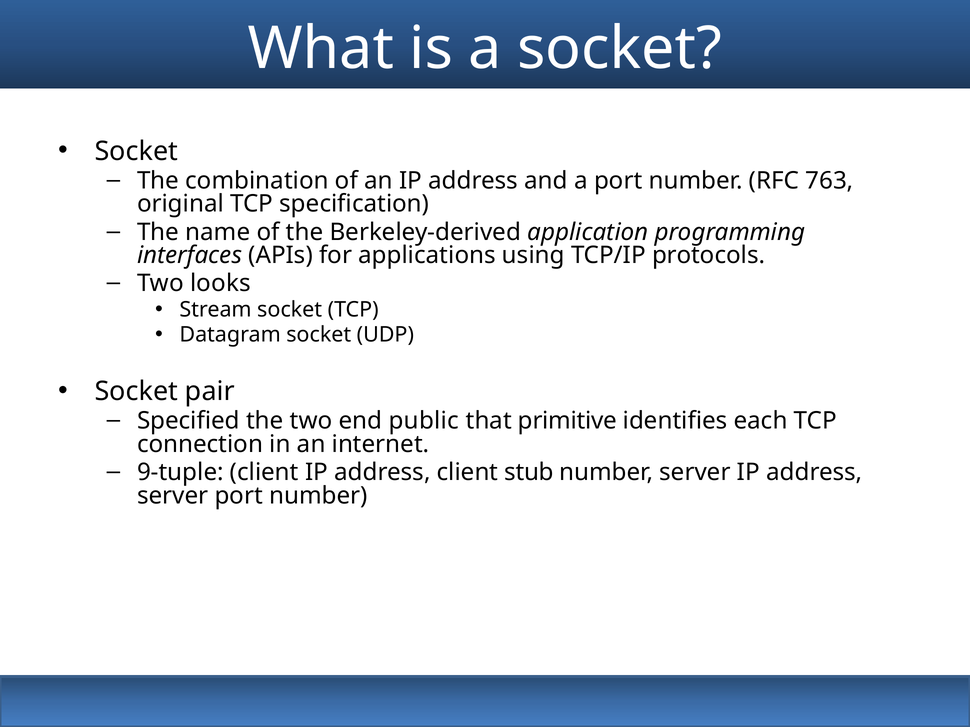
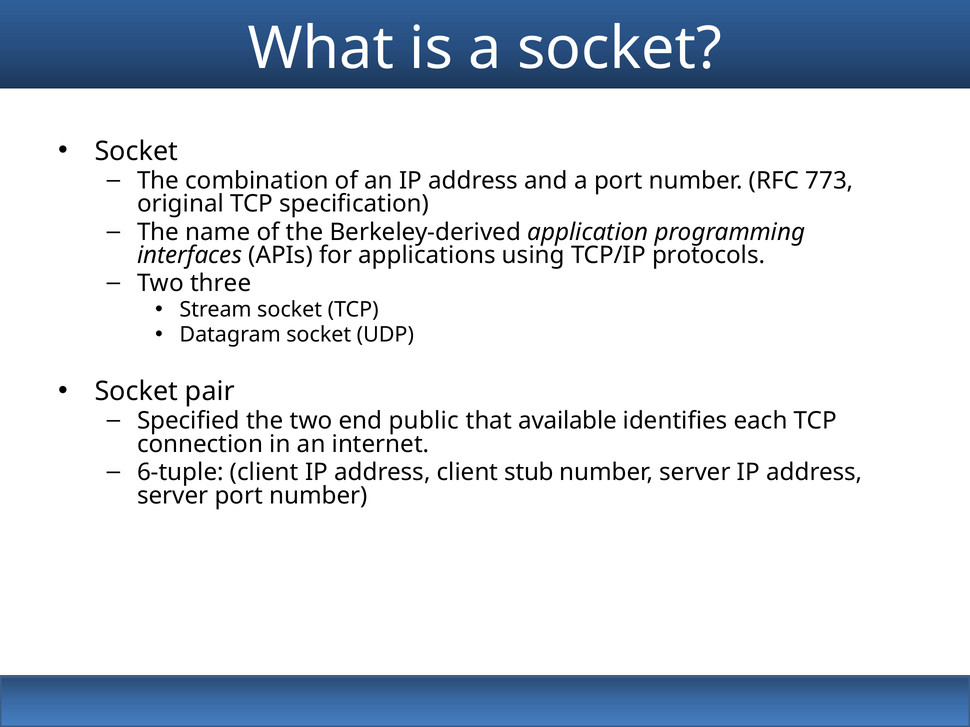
763: 763 -> 773 (829, 181)
looks: looks -> three (221, 284)
primitive: primitive -> available (568, 421)
9-tuple: 9-tuple -> 6-tuple (180, 473)
